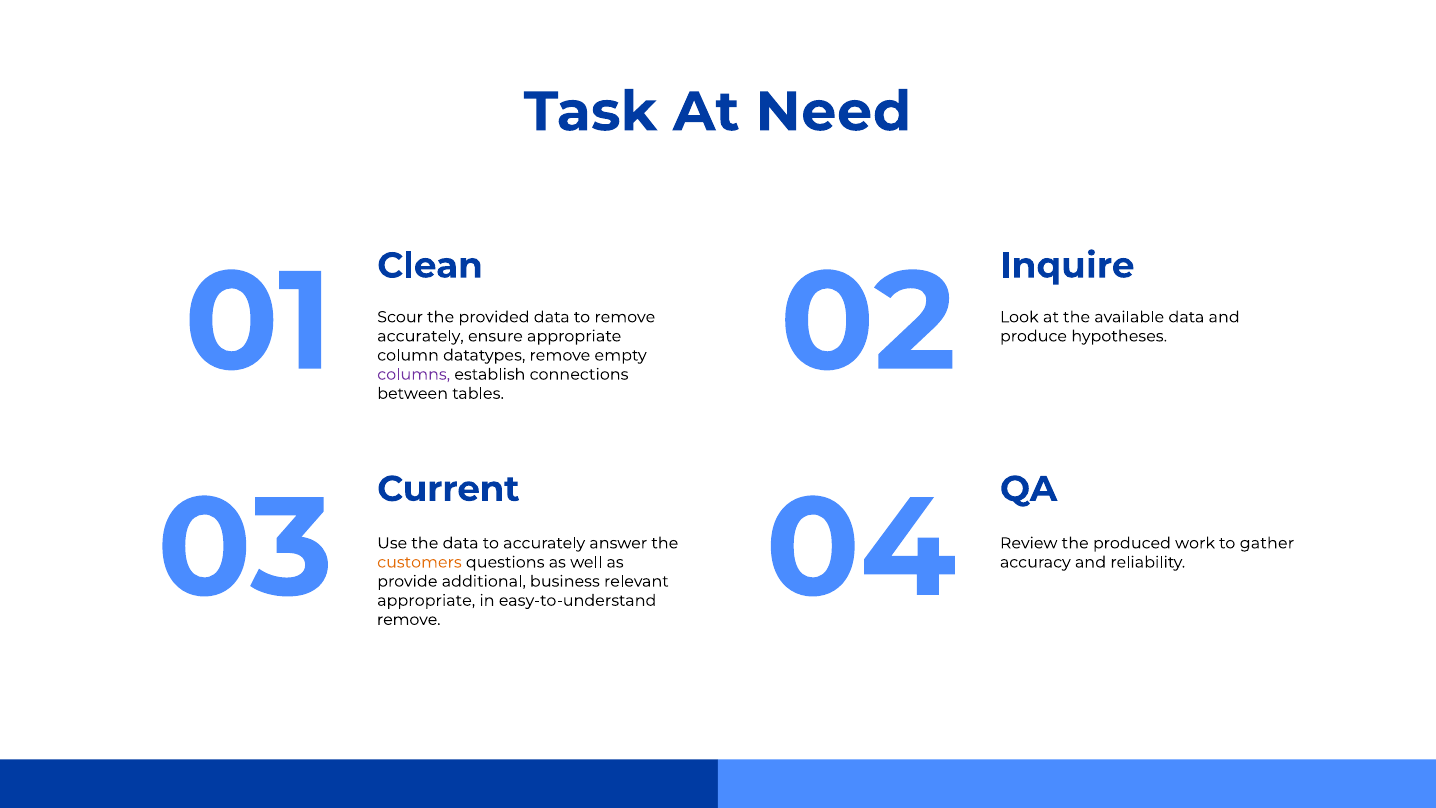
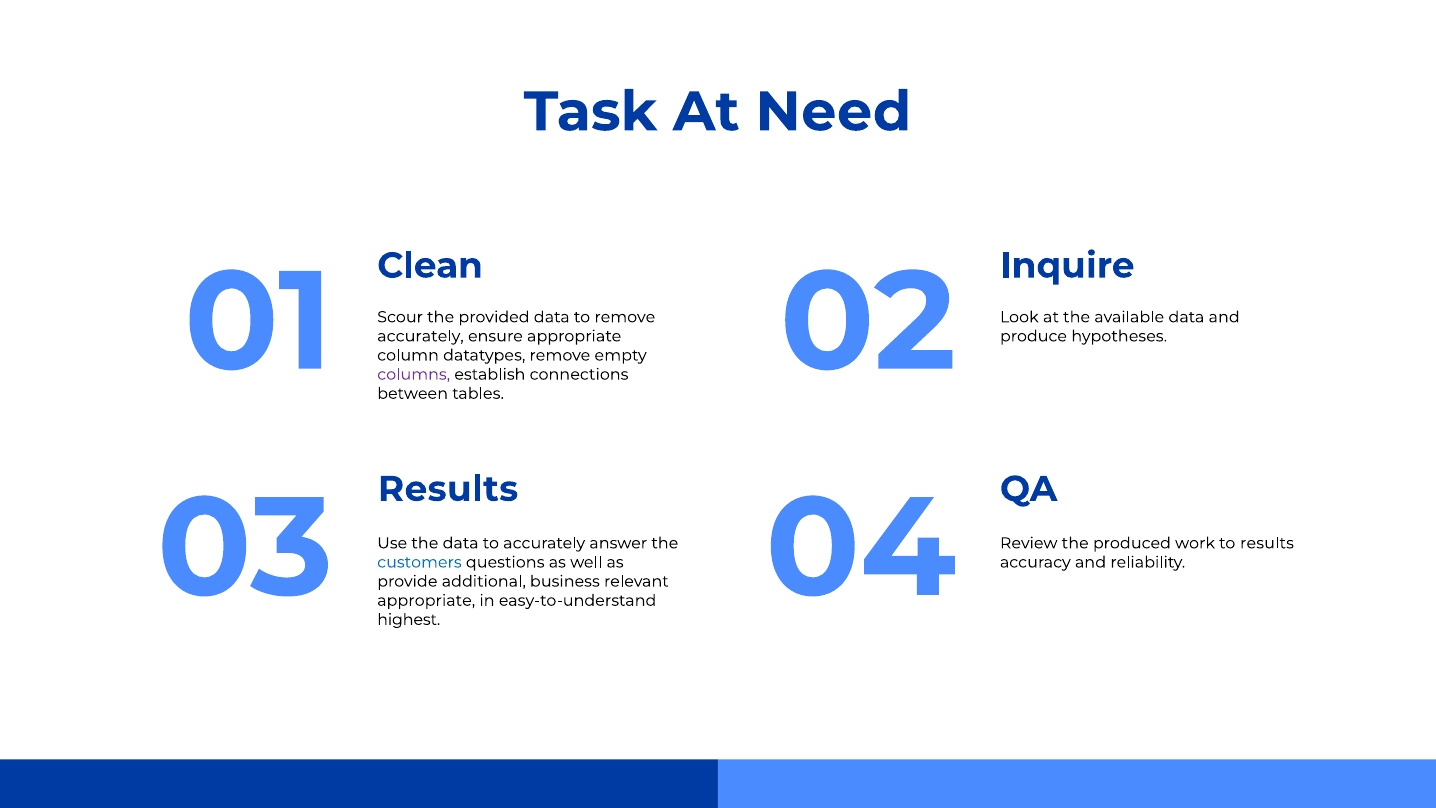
Current: Current -> Results (448, 489)
to gather: gather -> results (1267, 543)
customers colour: orange -> blue (419, 562)
remove: remove -> highest (409, 619)
